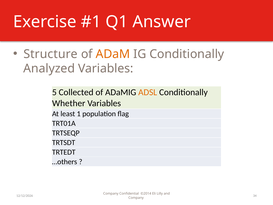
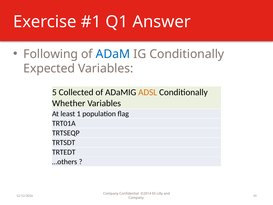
Structure: Structure -> Following (51, 54)
ADaM colour: orange -> blue (113, 54)
Analyzed: Analyzed -> Expected (49, 69)
